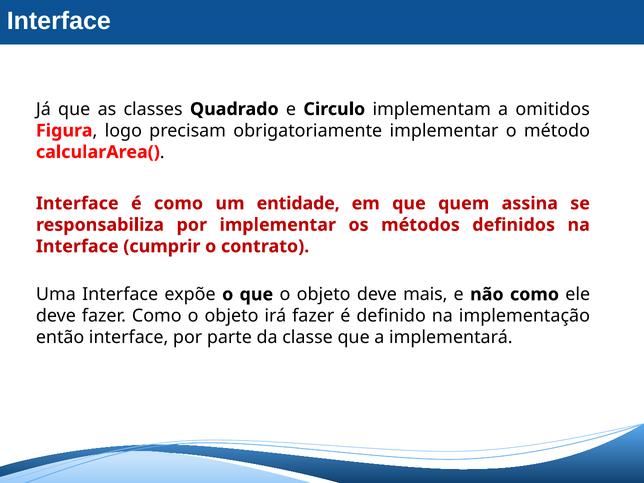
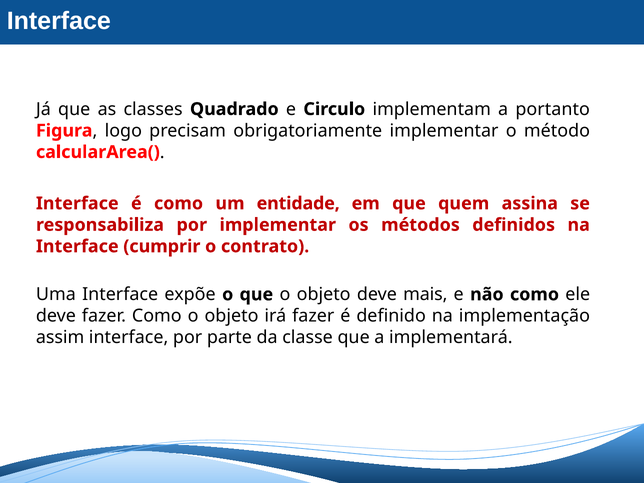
omitidos: omitidos -> portanto (553, 109)
então: então -> assim (60, 337)
